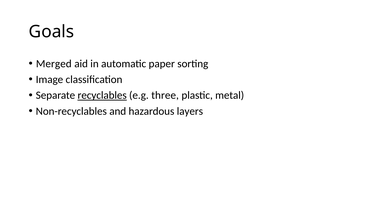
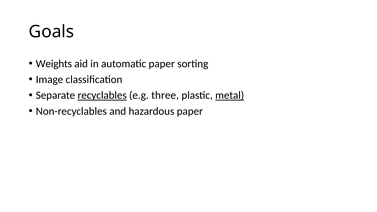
Merged: Merged -> Weights (54, 64)
metal underline: none -> present (230, 95)
hazardous layers: layers -> paper (190, 111)
